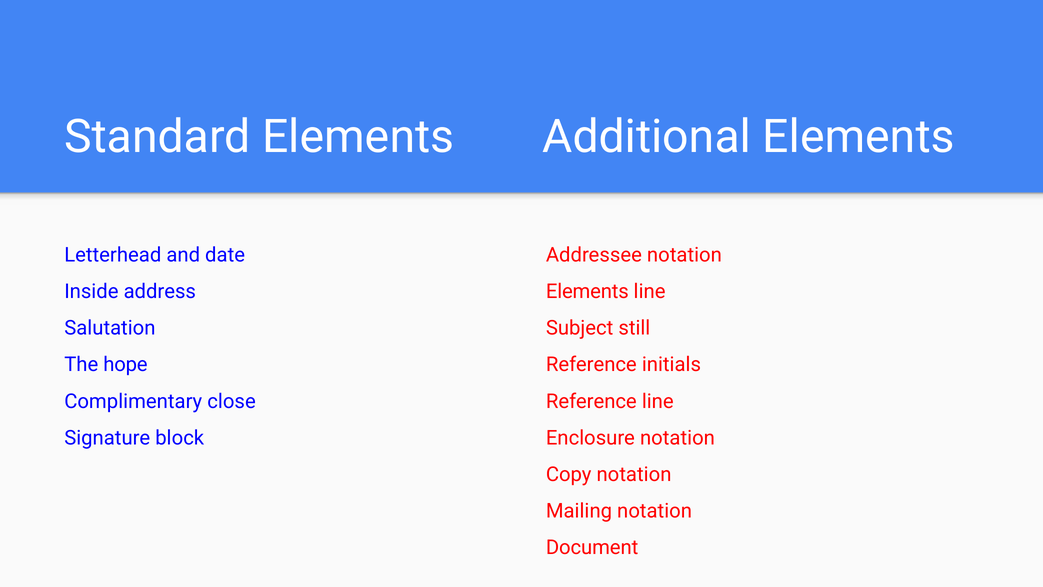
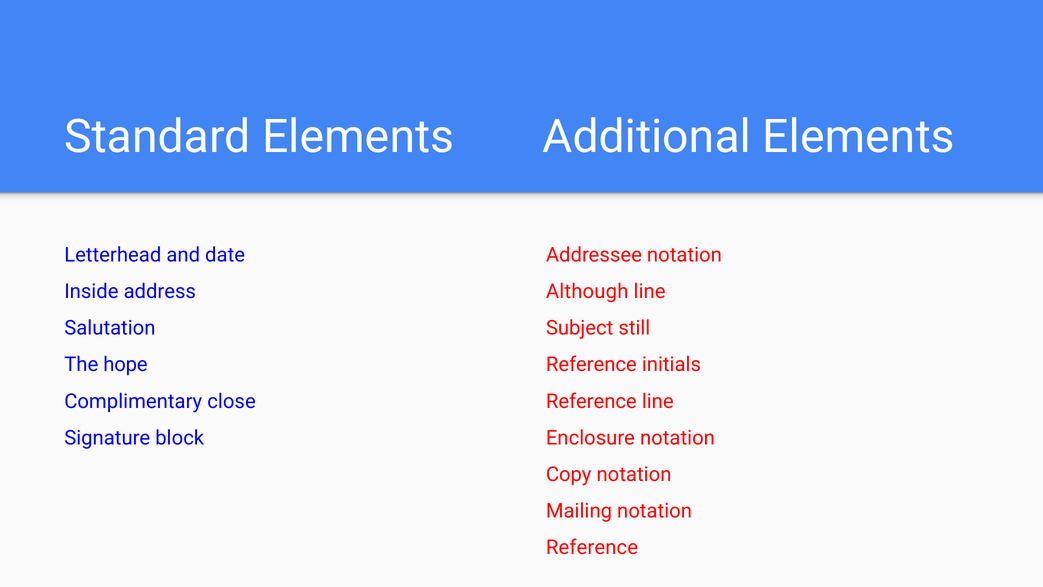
Elements: Elements -> Although (587, 292)
Document: Document -> Reference (592, 547)
